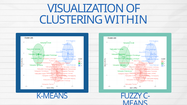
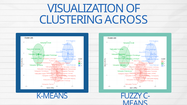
WITHIN: WITHIN -> ACROSS (126, 20)
